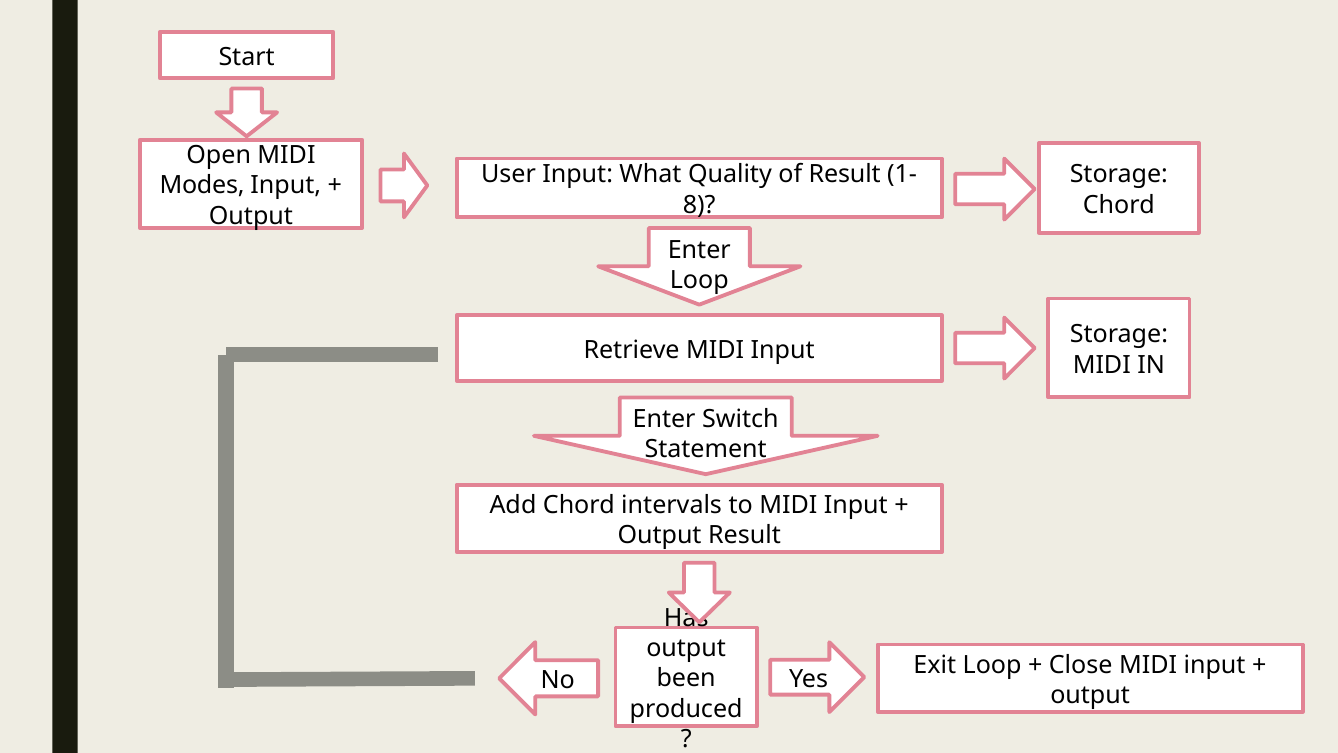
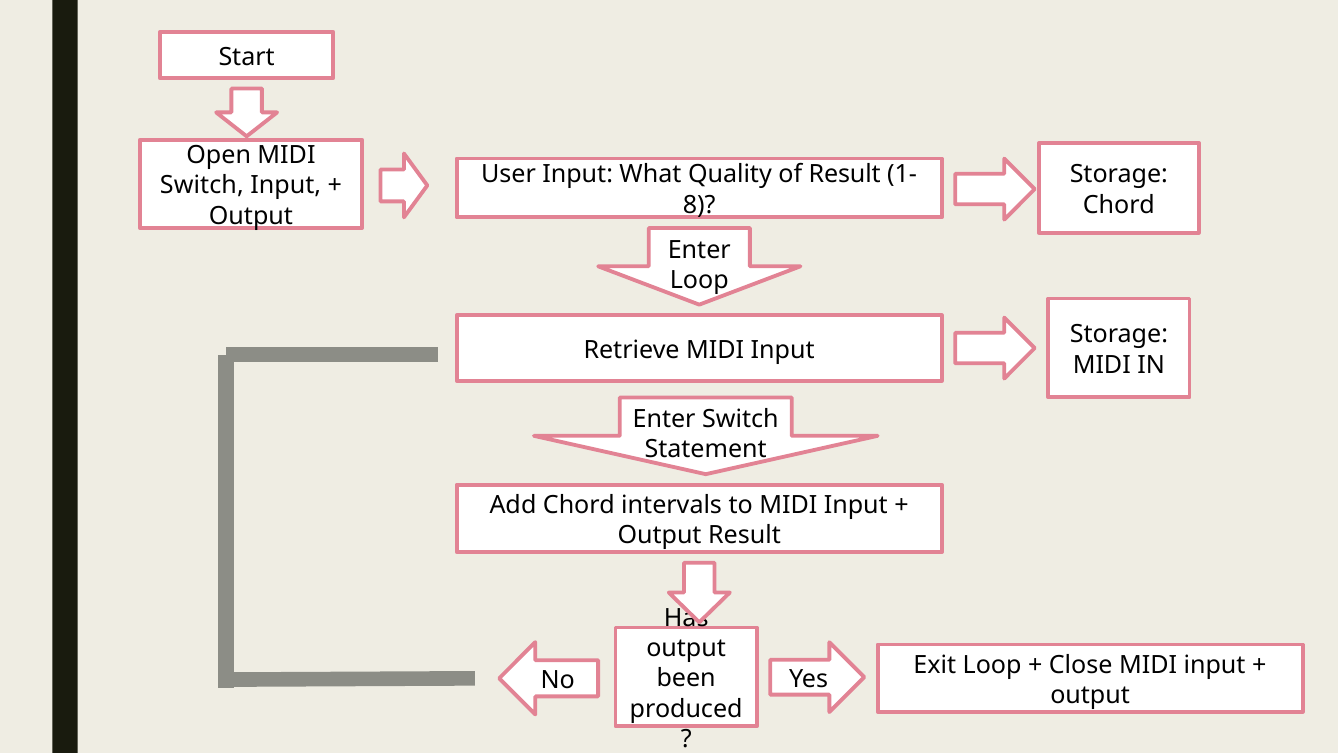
Modes: Modes -> Switch (202, 186)
